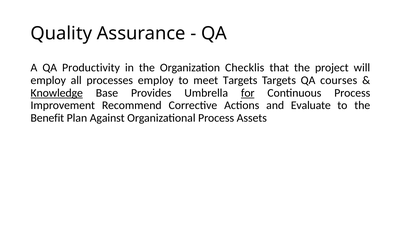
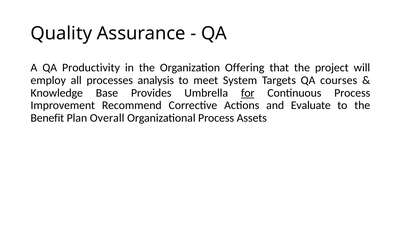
Checklis: Checklis -> Offering (245, 68)
processes employ: employ -> analysis (156, 80)
meet Targets: Targets -> System (240, 80)
Knowledge underline: present -> none (57, 93)
Against: Against -> Overall (107, 118)
